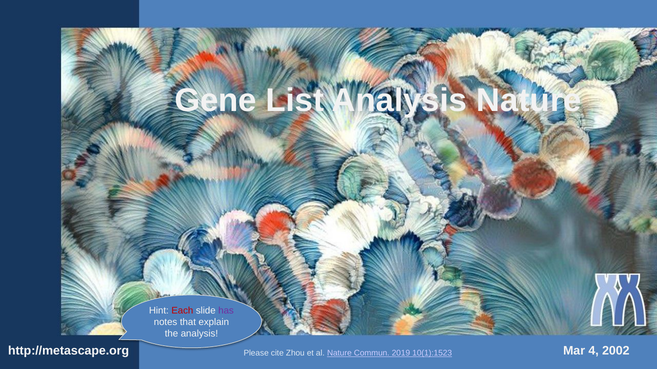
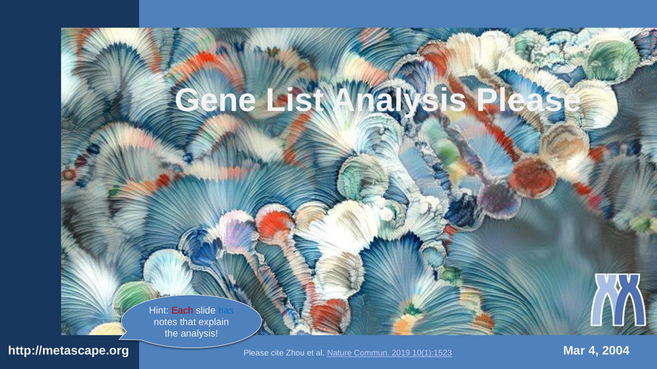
Analysis Nature: Nature -> Please (529, 101)
has colour: purple -> blue (226, 311)
2002: 2002 -> 2004 (616, 351)
